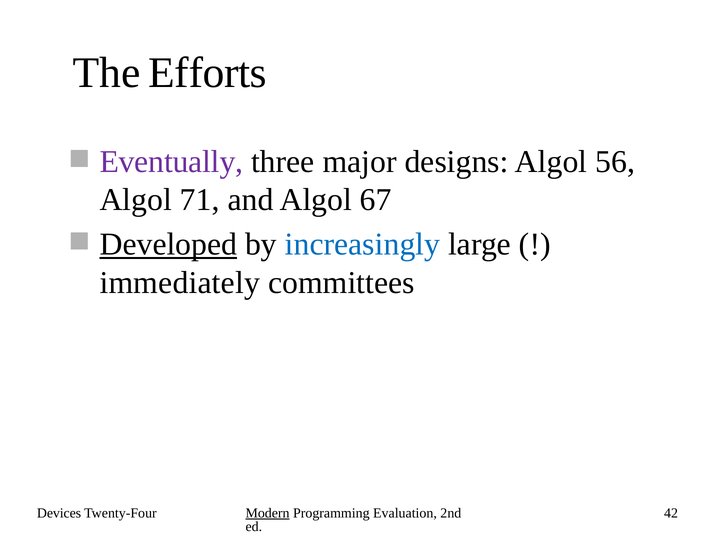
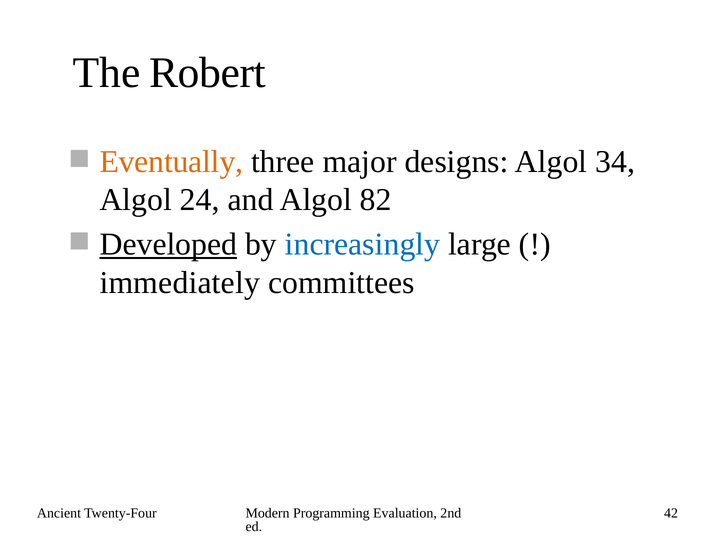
Efforts: Efforts -> Robert (208, 73)
Eventually colour: purple -> orange (171, 162)
56: 56 -> 34 (615, 162)
71: 71 -> 24 (200, 200)
67: 67 -> 82 (376, 200)
Devices: Devices -> Ancient (59, 513)
Modern underline: present -> none (268, 513)
